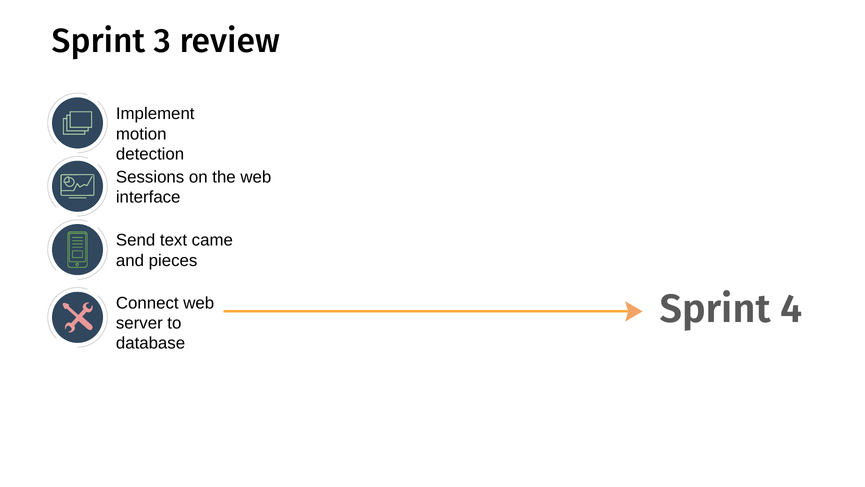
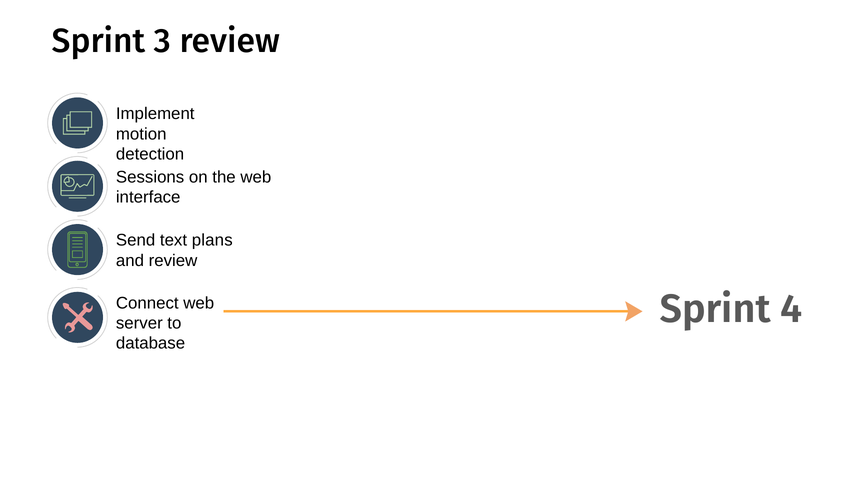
came: came -> plans (212, 240)
and pieces: pieces -> review (173, 260)
